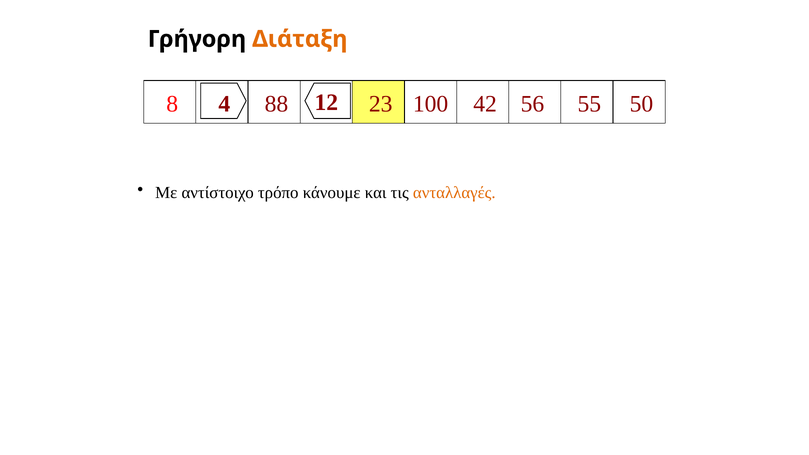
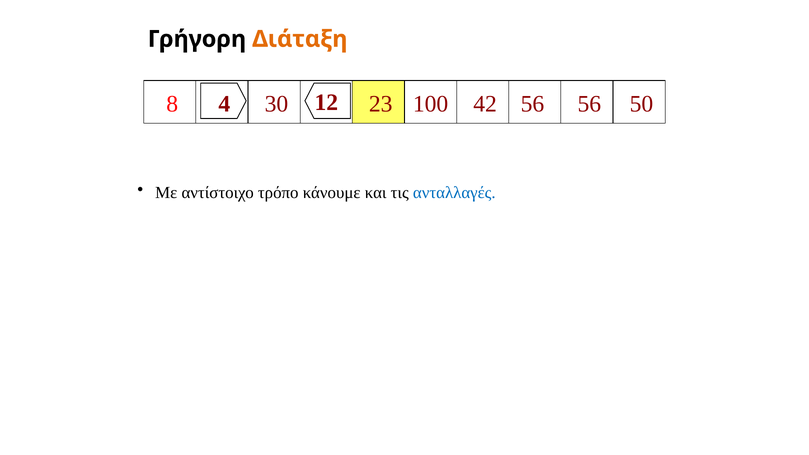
88: 88 -> 30 (277, 104)
56 55: 55 -> 56 (589, 104)
ανταλλαγές colour: orange -> blue (454, 193)
